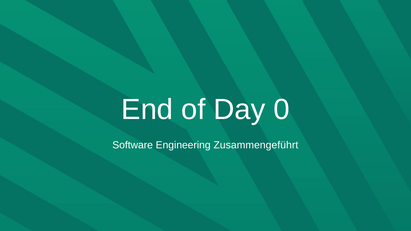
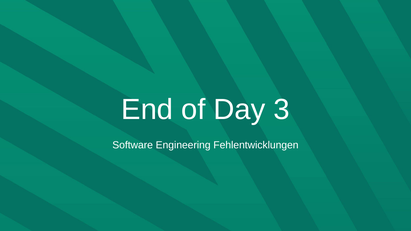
0: 0 -> 3 (281, 110)
Zusammengeführt: Zusammengeführt -> Fehlentwicklungen (256, 145)
